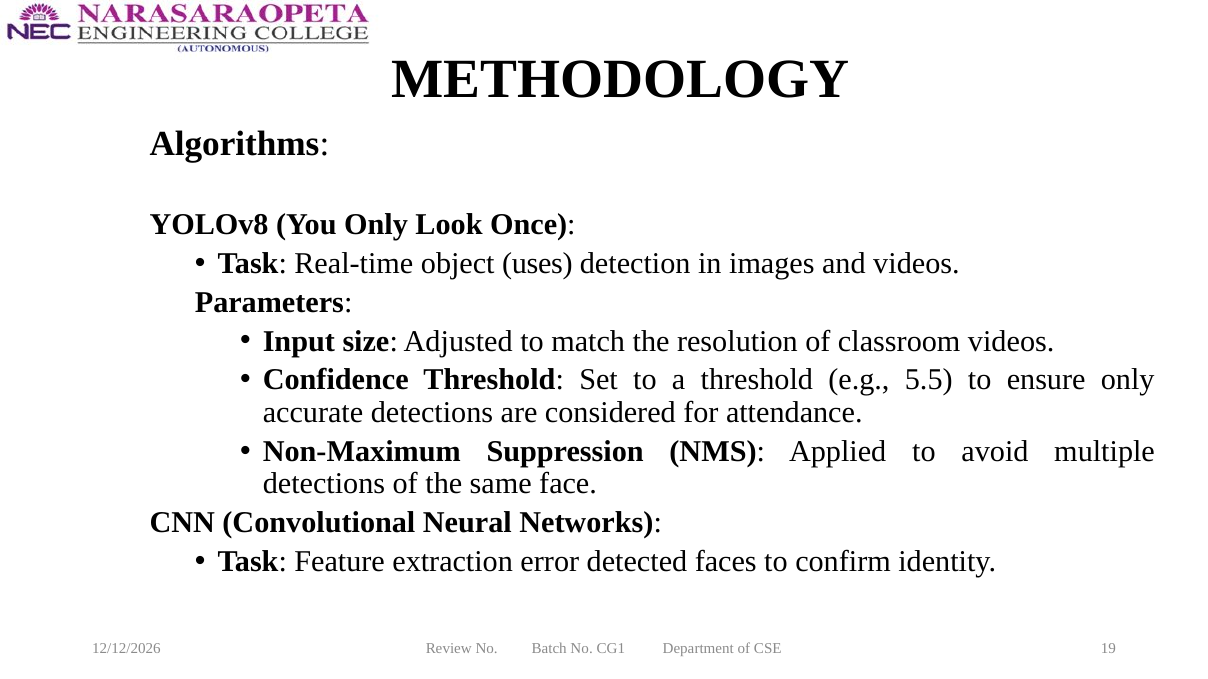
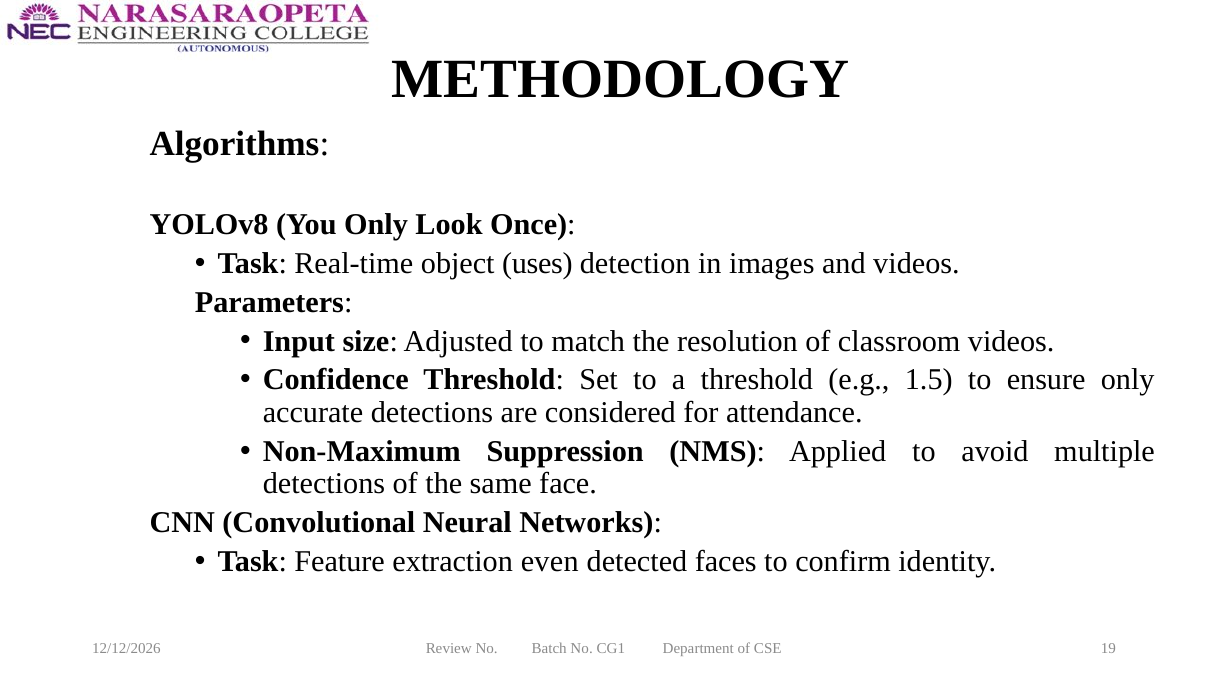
5.5: 5.5 -> 1.5 (929, 380)
error: error -> even (550, 562)
